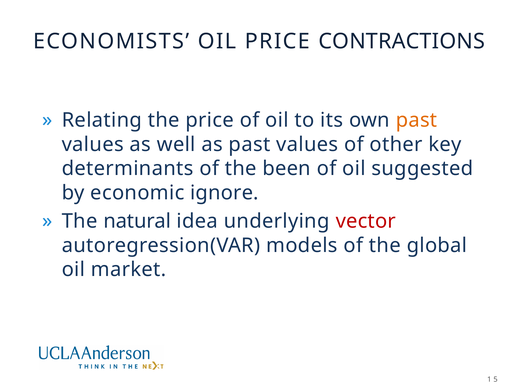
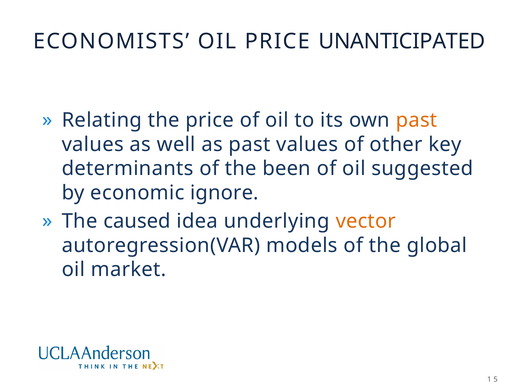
CONTRACTIONS: CONTRACTIONS -> UNANTICIPATED (402, 41)
natural: natural -> caused (137, 221)
vector colour: red -> orange (366, 221)
